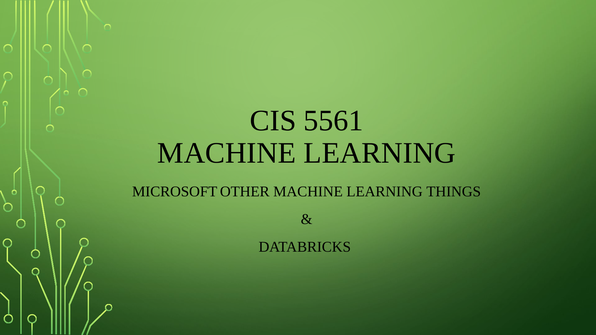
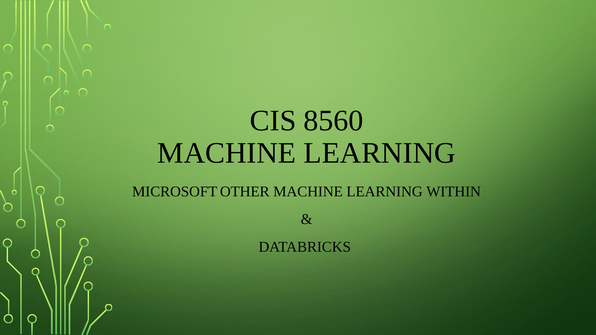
5561: 5561 -> 8560 (333, 121)
THINGS: THINGS -> WITHIN (454, 192)
